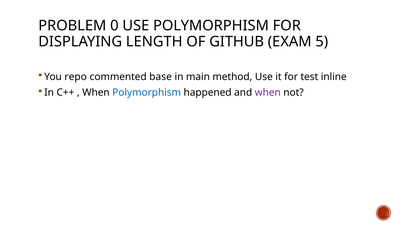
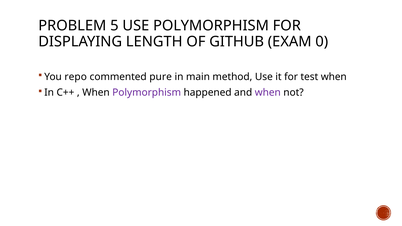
0: 0 -> 5 (114, 26)
5: 5 -> 0 (322, 42)
base: base -> pure (161, 77)
test inline: inline -> when (334, 77)
Polymorphism colour: blue -> purple (147, 93)
